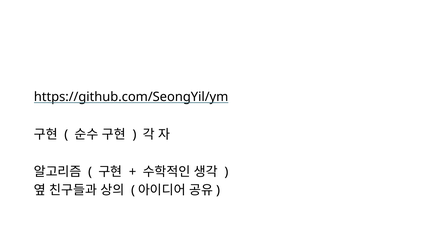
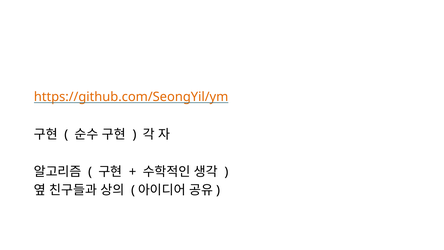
https://github.com/SeongYil/ym colour: black -> orange (131, 97)
